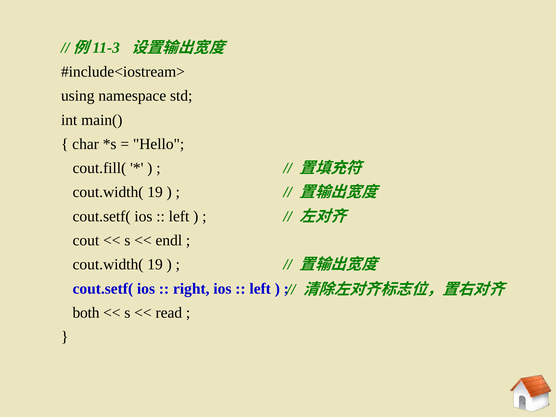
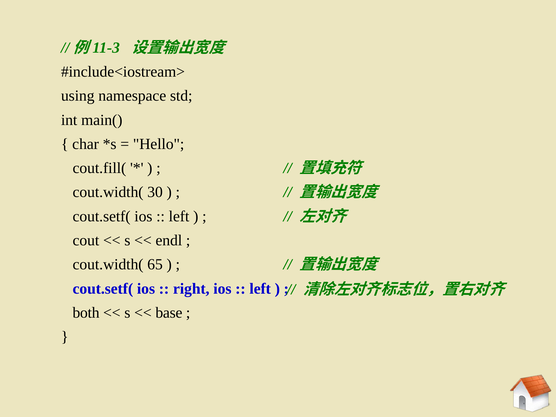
19: 19 -> 30 (155, 192)
19: 19 -> 65 (155, 265)
read: read -> base (169, 313)
